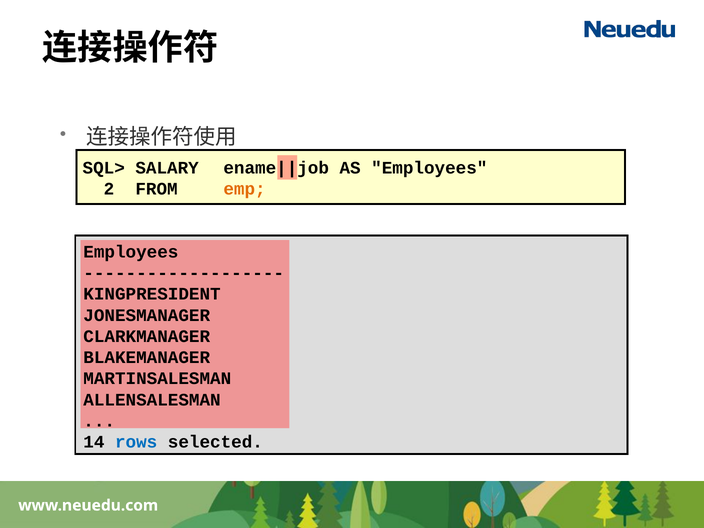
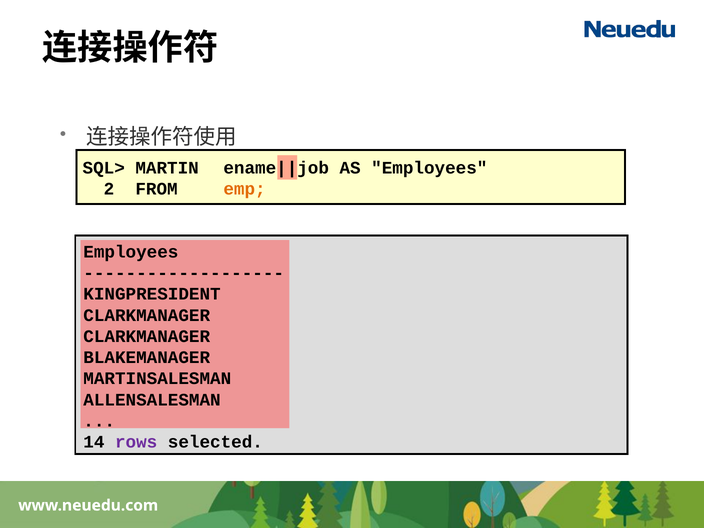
SALARY: SALARY -> MARTIN (167, 168)
JONESMANAGER: JONESMANAGER -> CLARKMANAGER (147, 315)
rows colour: blue -> purple (136, 442)
